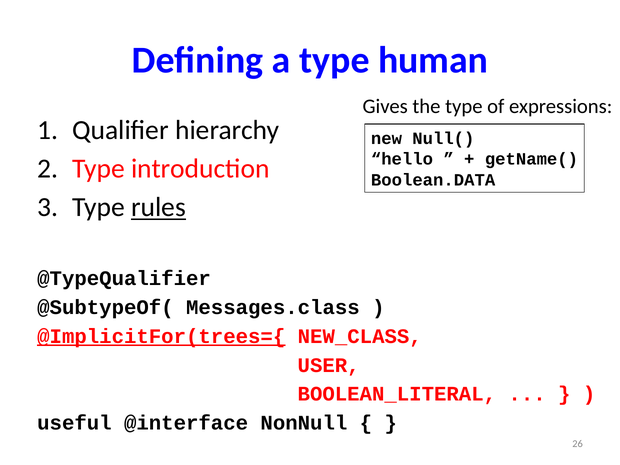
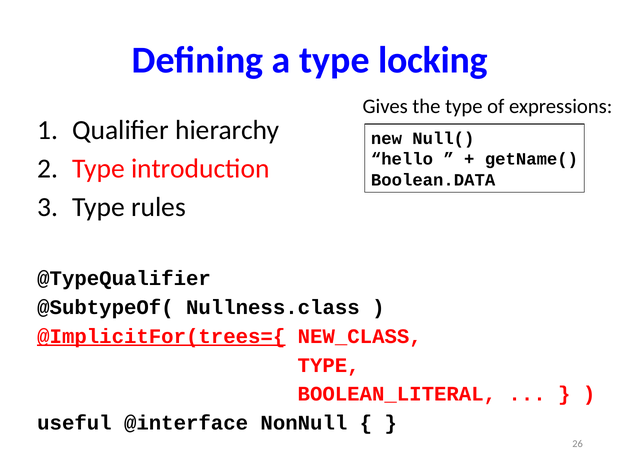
human: human -> locking (433, 60)
rules underline: present -> none (159, 207)
Messages.class: Messages.class -> Nullness.class (273, 307)
USER: USER -> TYPE (329, 365)
